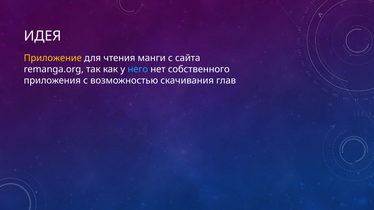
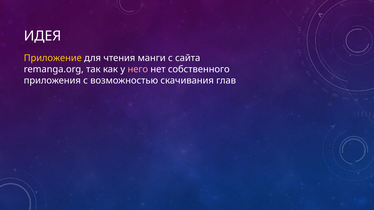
него colour: light blue -> pink (138, 69)
